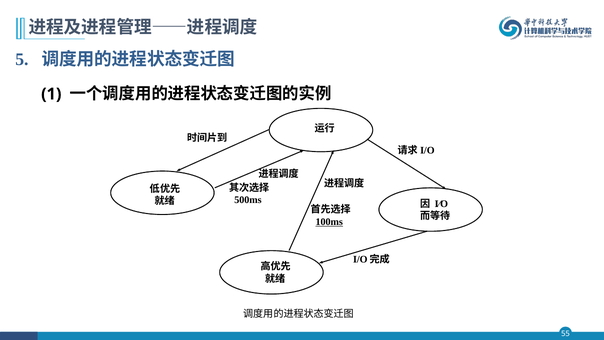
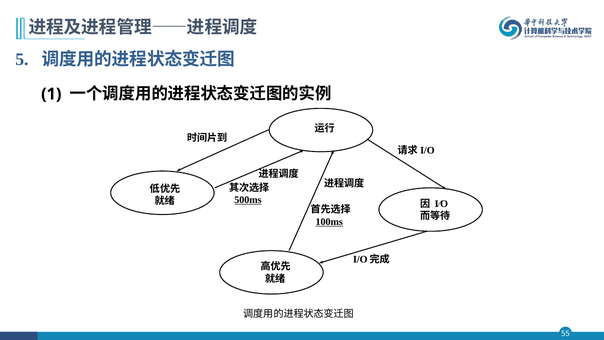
500ms underline: none -> present (248, 200)
